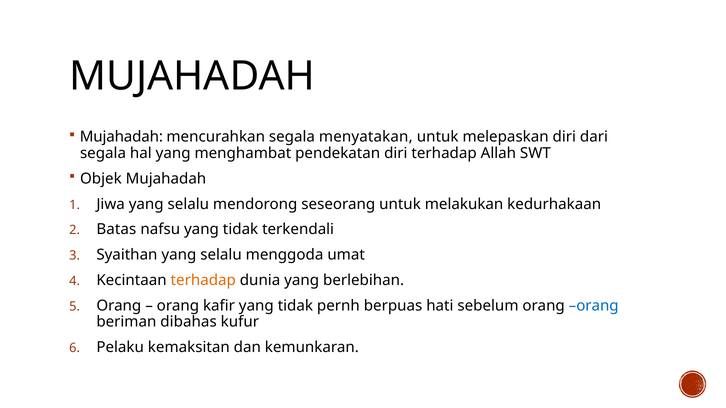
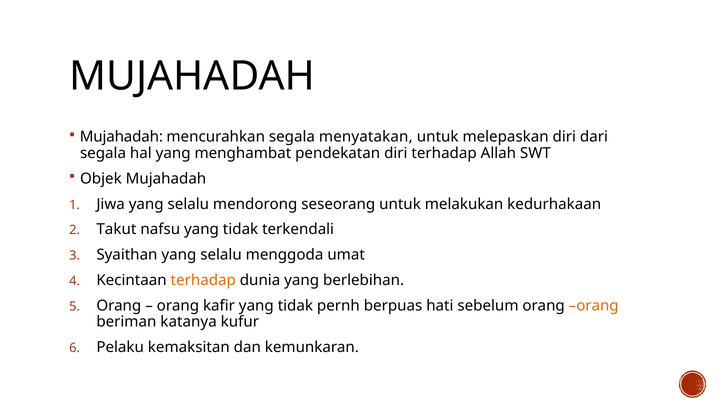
Batas: Batas -> Takut (116, 230)
orang colour: blue -> orange (594, 306)
dibahas: dibahas -> katanya (189, 322)
